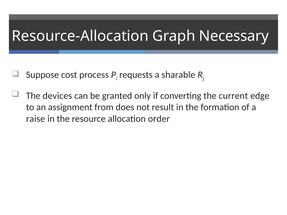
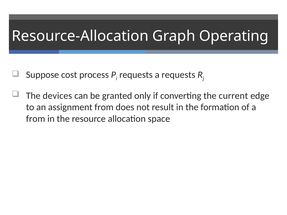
Necessary: Necessary -> Operating (234, 36)
a sharable: sharable -> requests (178, 75)
raise: raise -> from (36, 119)
order: order -> space (159, 119)
